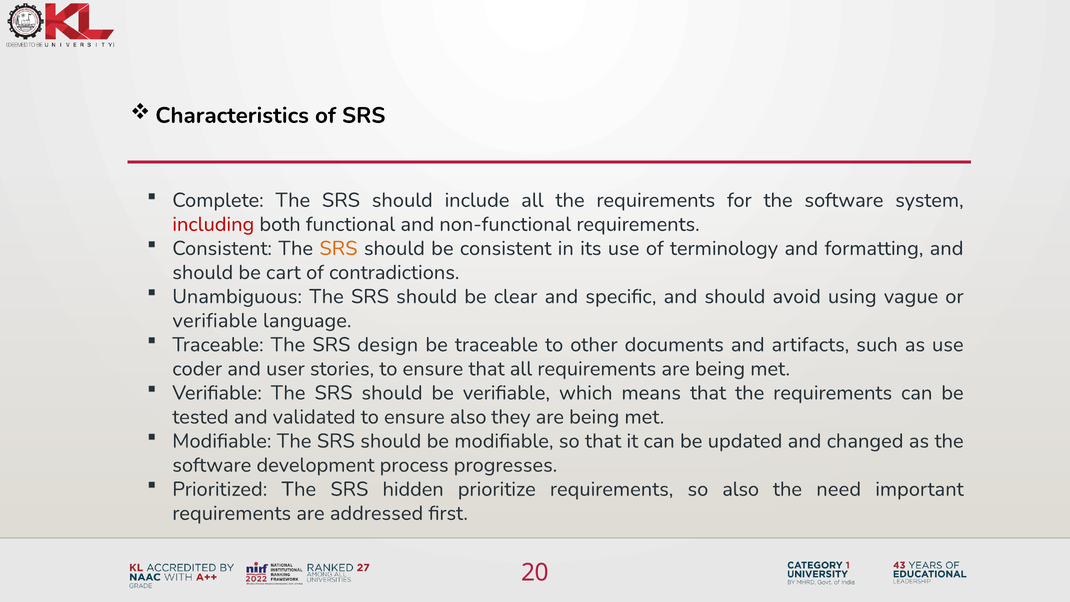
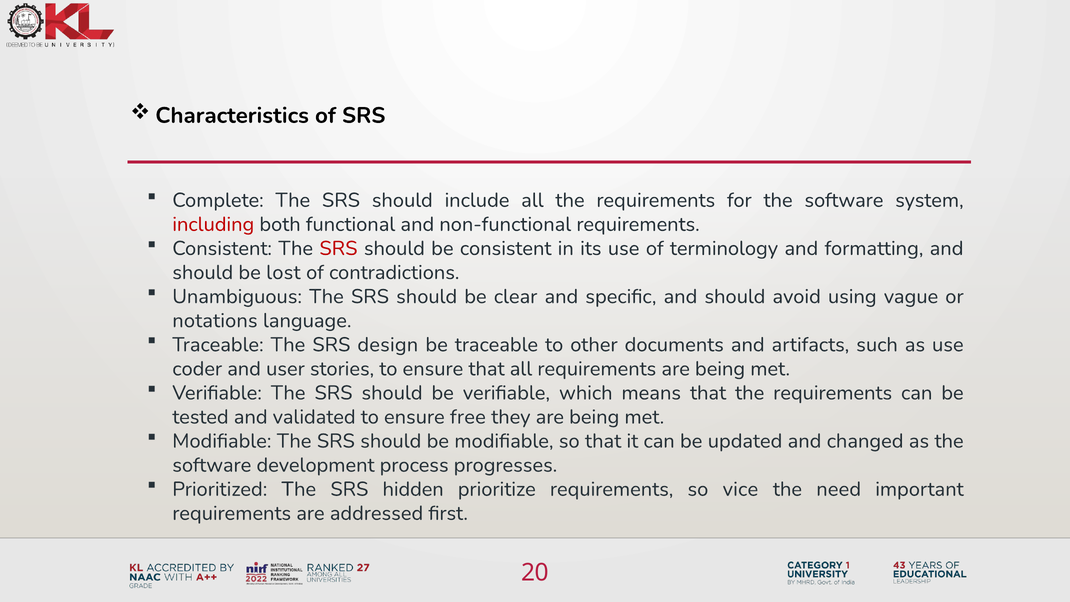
SRS colour: orange -> red (338, 248)
cart: cart -> lost (283, 272)
verifiable: verifiable -> notations (215, 321)
ensure also: also -> free (468, 417)
so also: also -> vice (740, 489)
